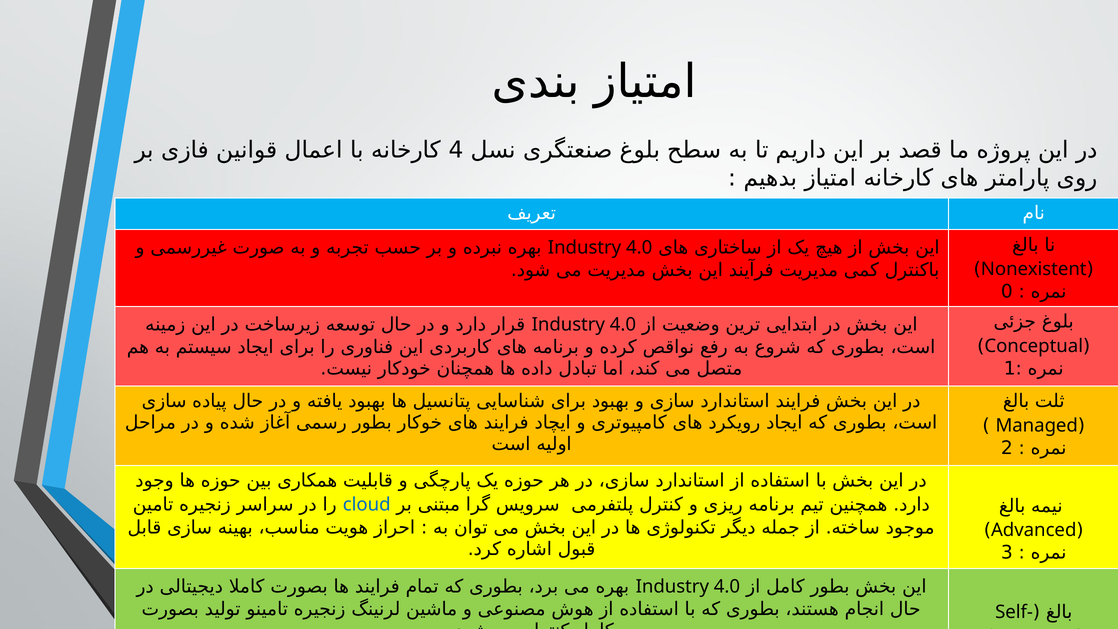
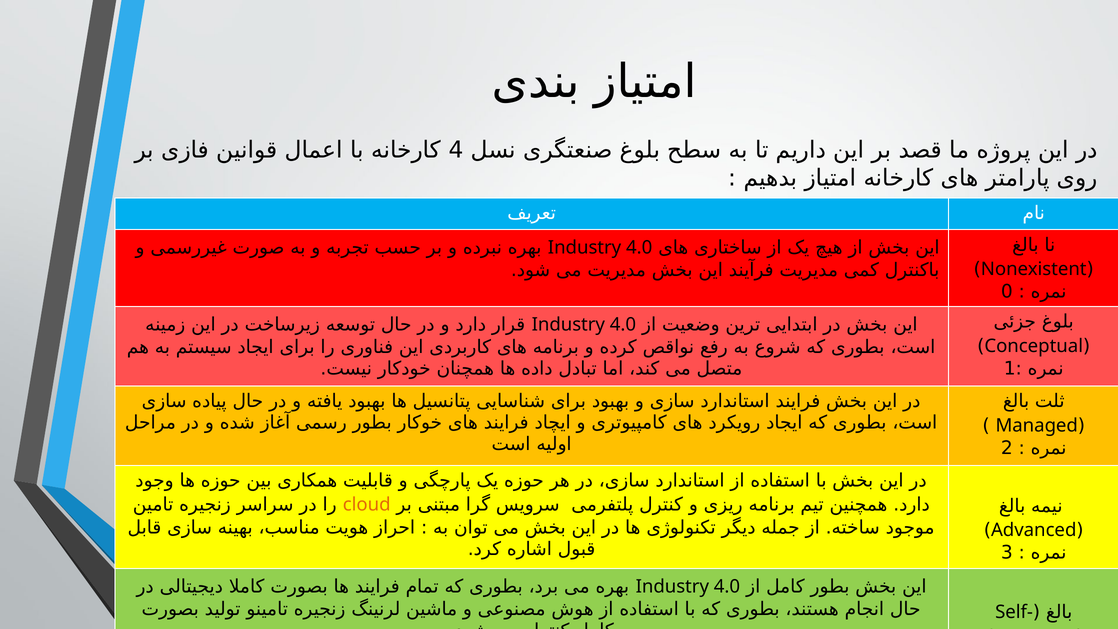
cloud colour: blue -> orange (367, 505)
